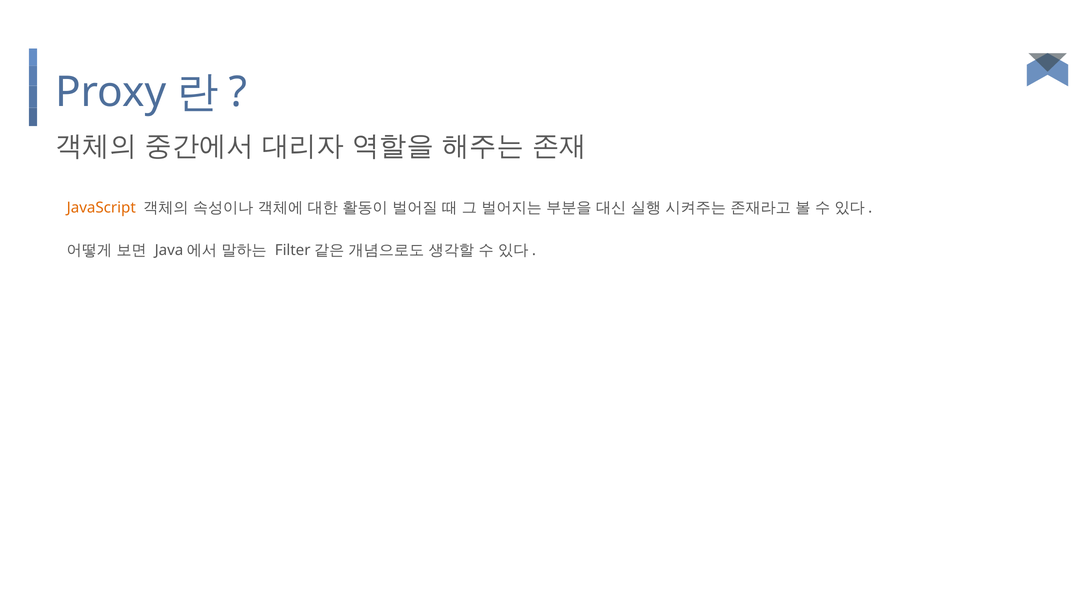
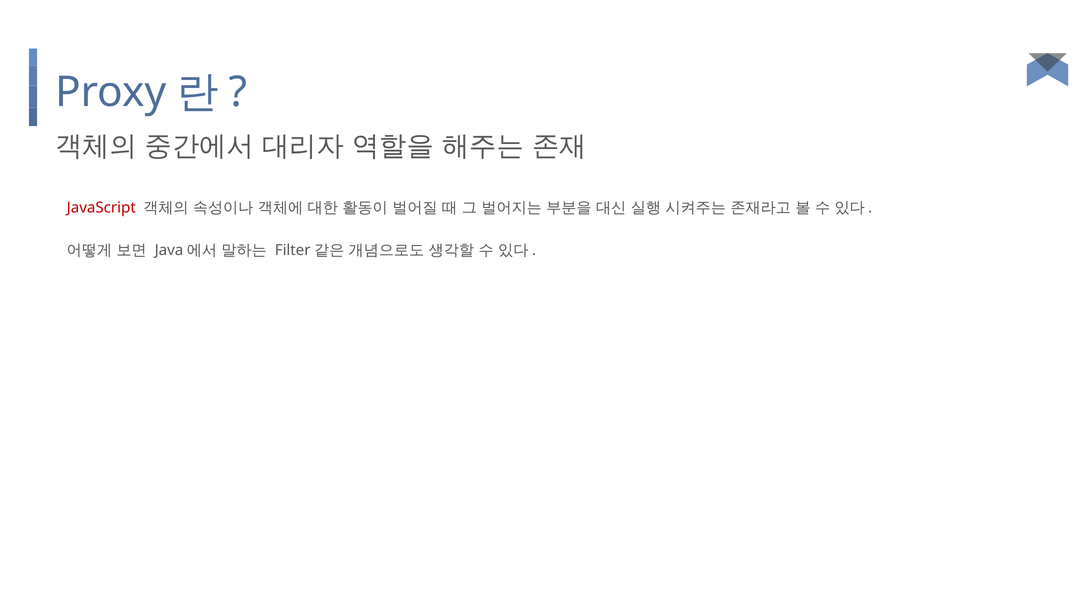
JavaScript colour: orange -> red (101, 208)
